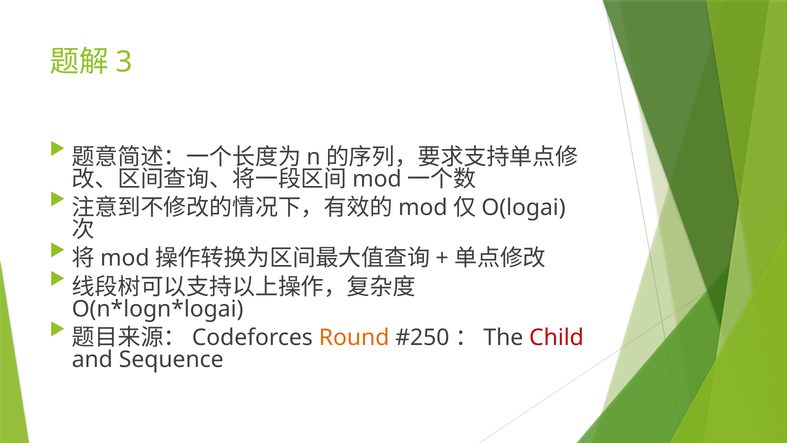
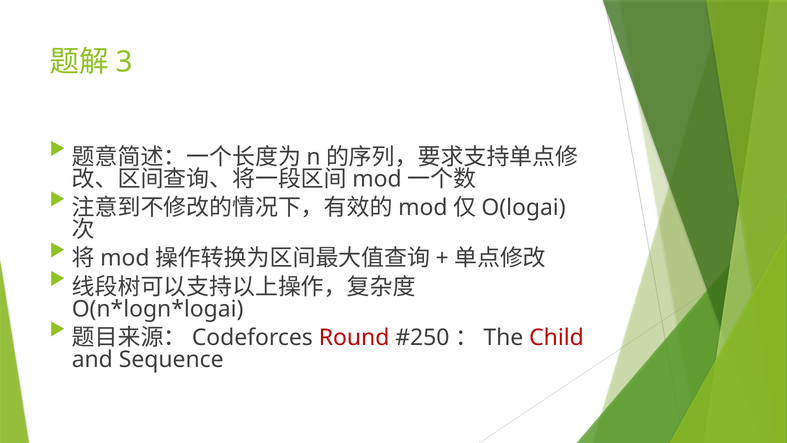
Round colour: orange -> red (354, 337)
